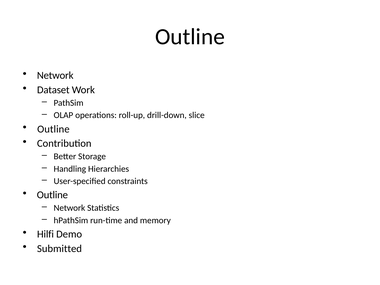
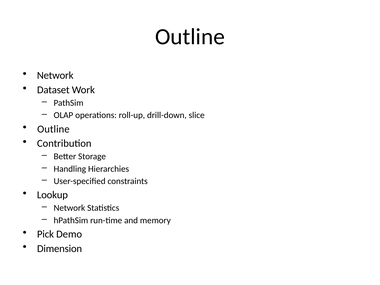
Outline: Outline -> Lookup (52, 195)
Hilfi: Hilfi -> Pick (45, 234)
Submitted: Submitted -> Dimension (60, 249)
